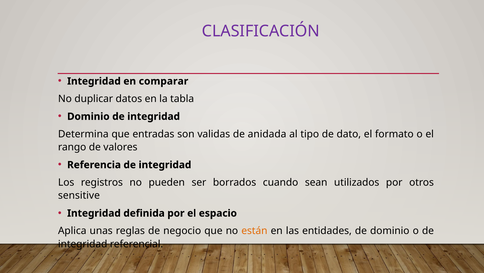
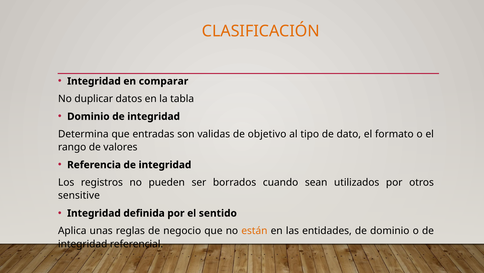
CLASIFICACIÓN colour: purple -> orange (261, 31)
anidada: anidada -> objetivo (267, 134)
espacio: espacio -> sentido (218, 213)
